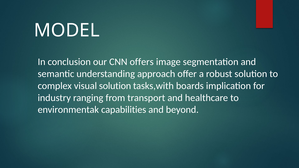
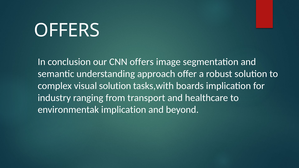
MODEL: MODEL -> OFFERS (67, 30)
environmentak capabilities: capabilities -> implication (124, 110)
